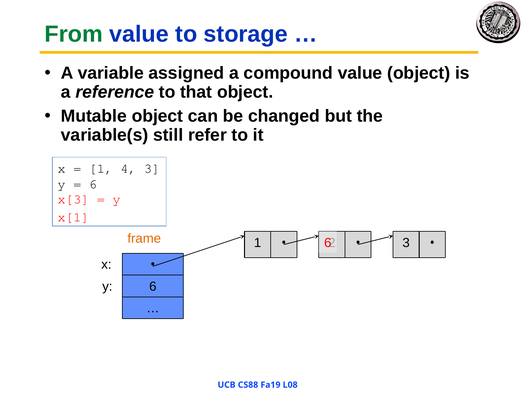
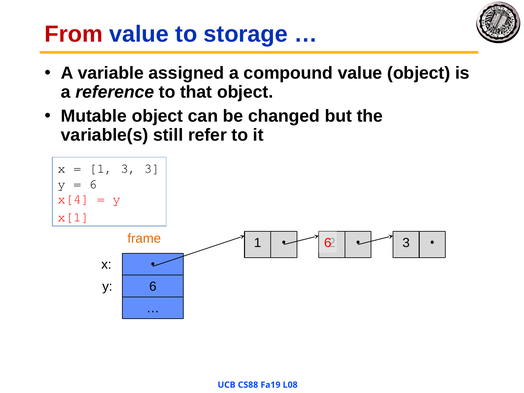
From colour: green -> red (74, 34)
1 4: 4 -> 3 (128, 169)
x[3: x[3 -> x[4 (73, 199)
